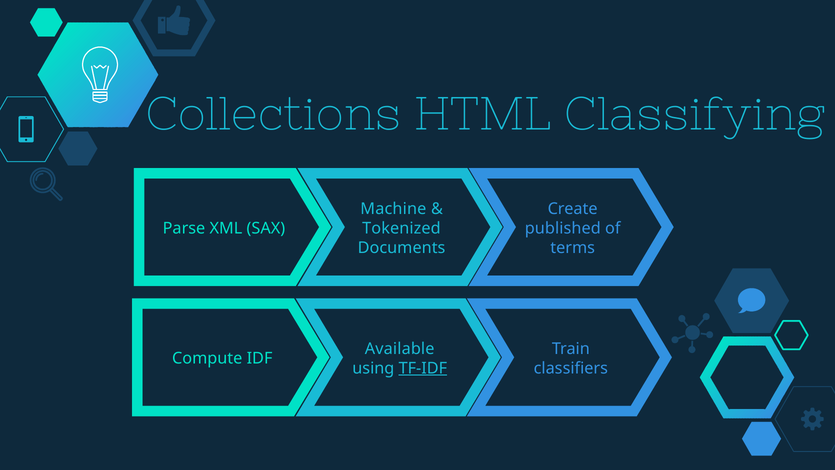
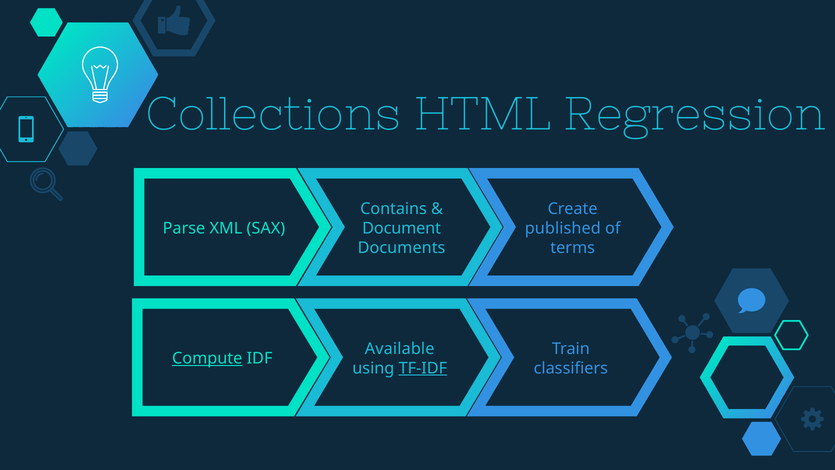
Classifying: Classifying -> Regression (695, 114)
Machine: Machine -> Contains (393, 209)
Tokenized: Tokenized -> Document (402, 228)
Compute underline: none -> present (207, 358)
